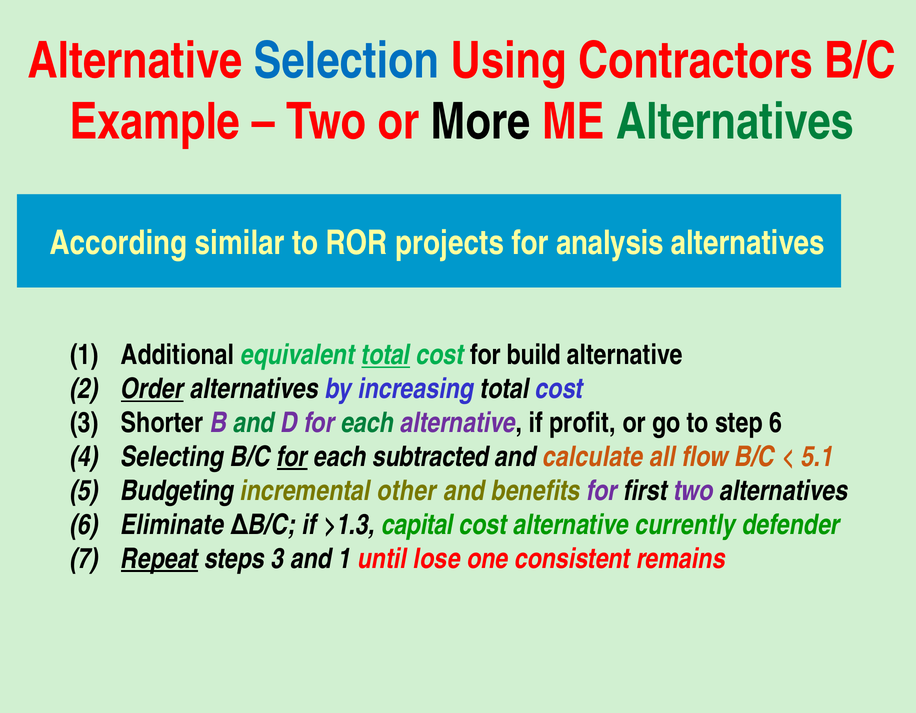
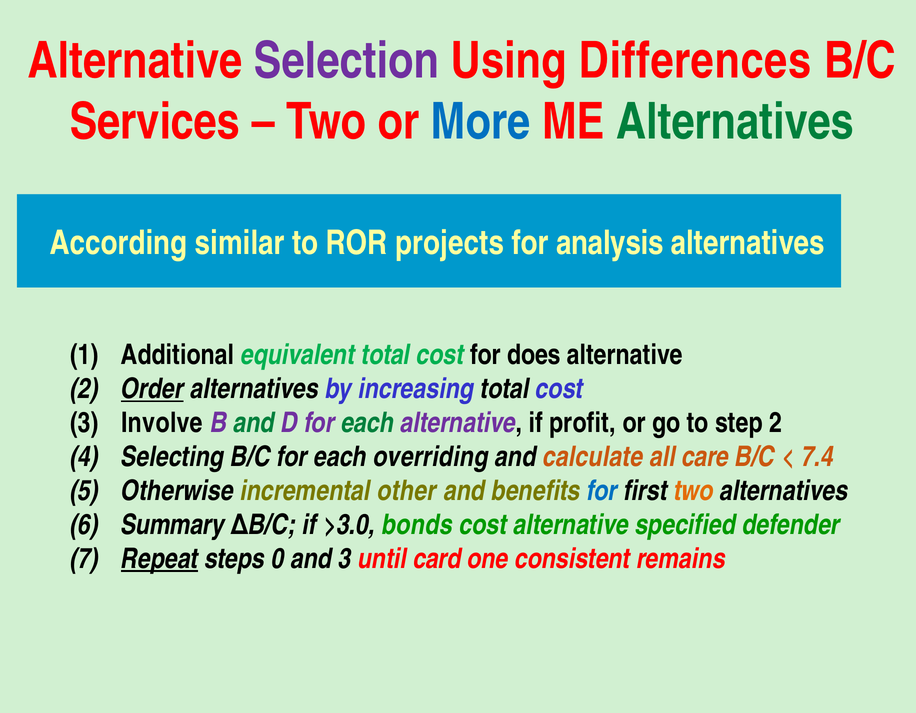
Selection colour: blue -> purple (347, 61)
Contractors: Contractors -> Differences (695, 61)
Example: Example -> Services (155, 122)
More colour: black -> blue (481, 122)
total underline: present -> none (386, 355)
build: build -> does (534, 355)
Shorter: Shorter -> Involve (162, 423)
step 6: 6 -> 2 (776, 423)
for underline: present -> none (292, 457)
subtracted: subtracted -> overriding (431, 457)
flow: flow -> care (705, 457)
5.1: 5.1 -> 7.4 (817, 457)
Budgeting: Budgeting -> Otherwise (177, 490)
for colour: purple -> blue (602, 490)
two colour: purple -> orange (694, 490)
capital: capital -> bonds (417, 524)
currently: currently -> specified (685, 524)
Eliminate: Eliminate -> Summary (173, 524)
>1.3: >1.3 -> >3.0 (349, 524)
steps 3: 3 -> 0 (278, 558)
and 1: 1 -> 3 (345, 558)
lose: lose -> card (437, 558)
